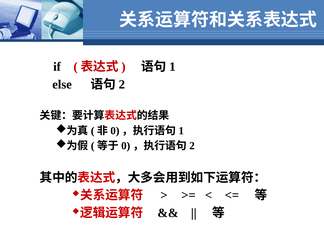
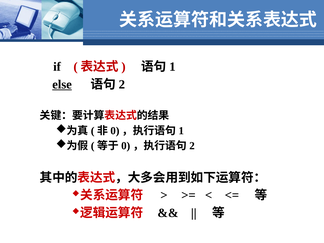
else underline: none -> present (62, 84)
